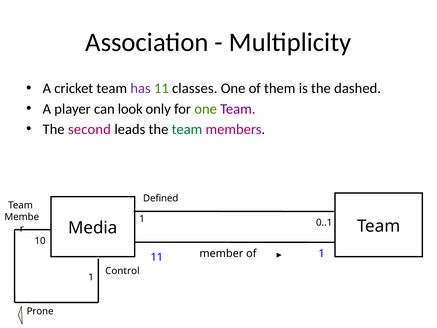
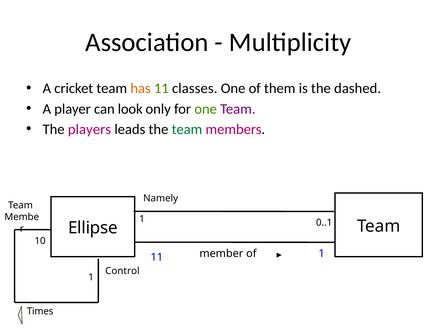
has colour: purple -> orange (141, 88)
second: second -> players (89, 129)
Defined: Defined -> Namely (161, 198)
Media: Media -> Ellipse (93, 228)
Prone: Prone -> Times (40, 311)
